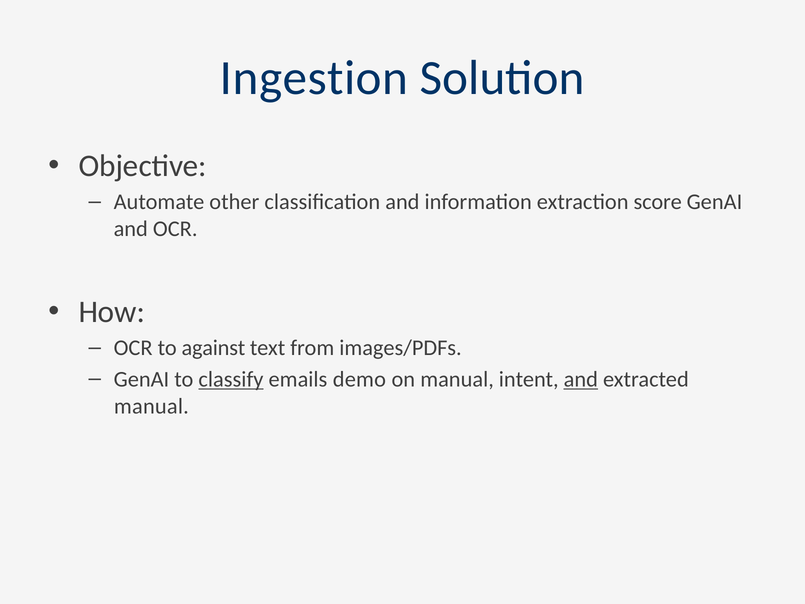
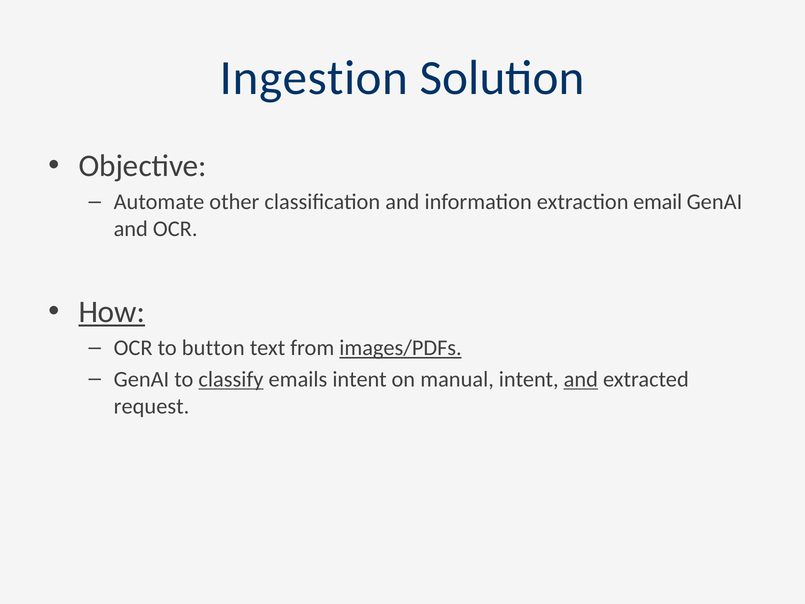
score: score -> email (658, 202)
How underline: none -> present (112, 312)
against: against -> button (213, 348)
images/PDFs underline: none -> present (401, 348)
emails demo: demo -> intent (360, 379)
manual: manual -> request (152, 406)
